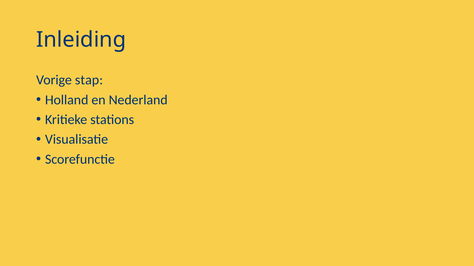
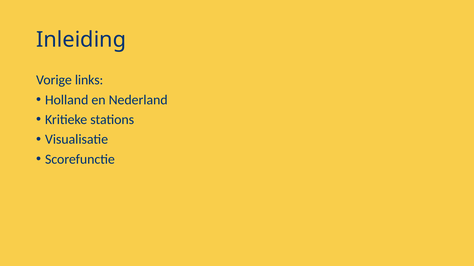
stap: stap -> links (89, 80)
